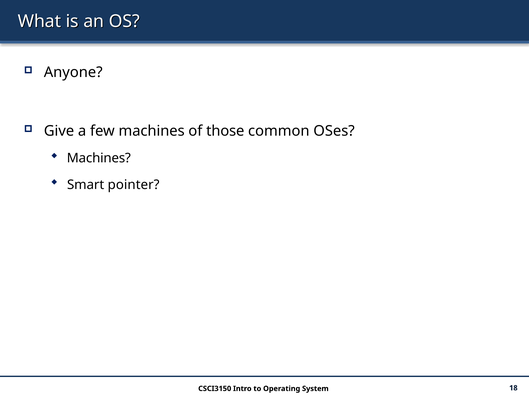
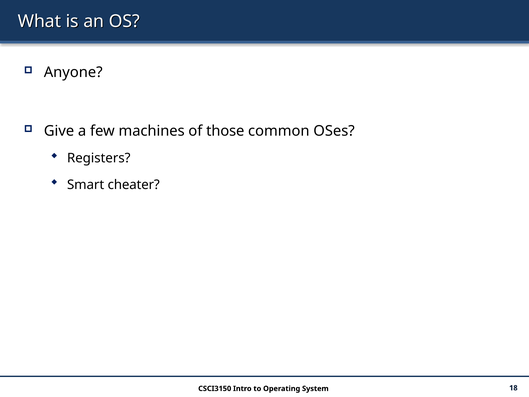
Machines: Machines -> Registers (99, 158)
pointer: pointer -> cheater (134, 185)
